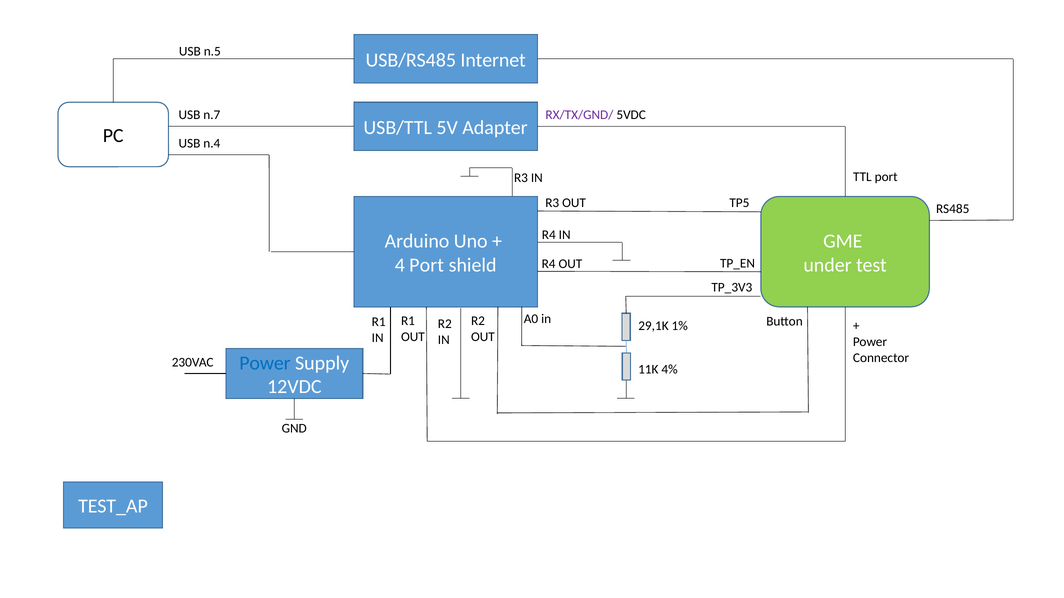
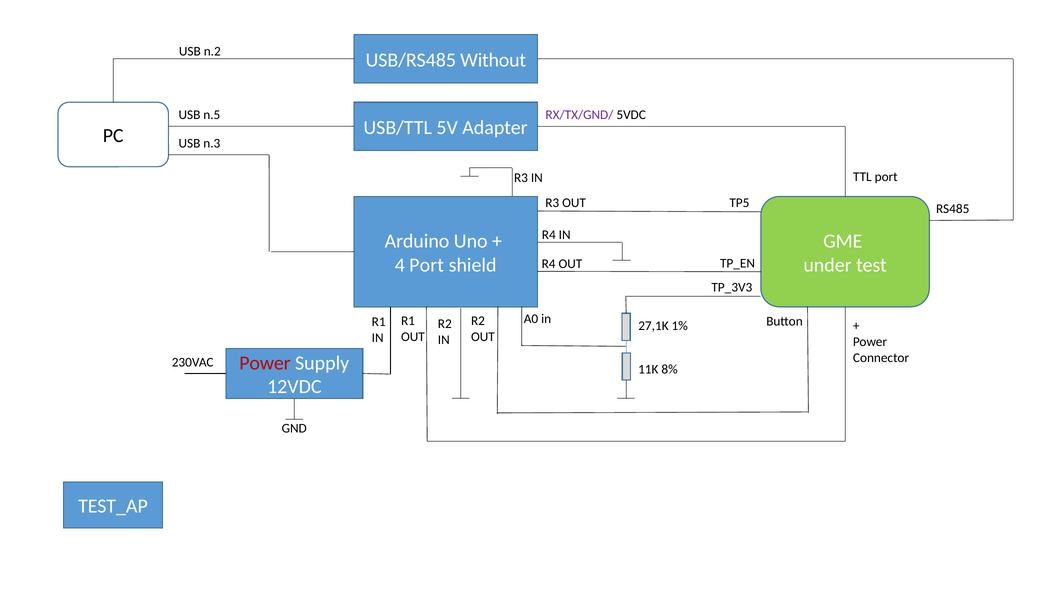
n.5: n.5 -> n.2 (212, 51)
Internet: Internet -> Without (493, 60)
n.7: n.7 -> n.5 (212, 115)
n.4: n.4 -> n.3 (212, 144)
29,1K: 29,1K -> 27,1K (653, 326)
Power colour: blue -> red (265, 363)
4%: 4% -> 8% (670, 370)
